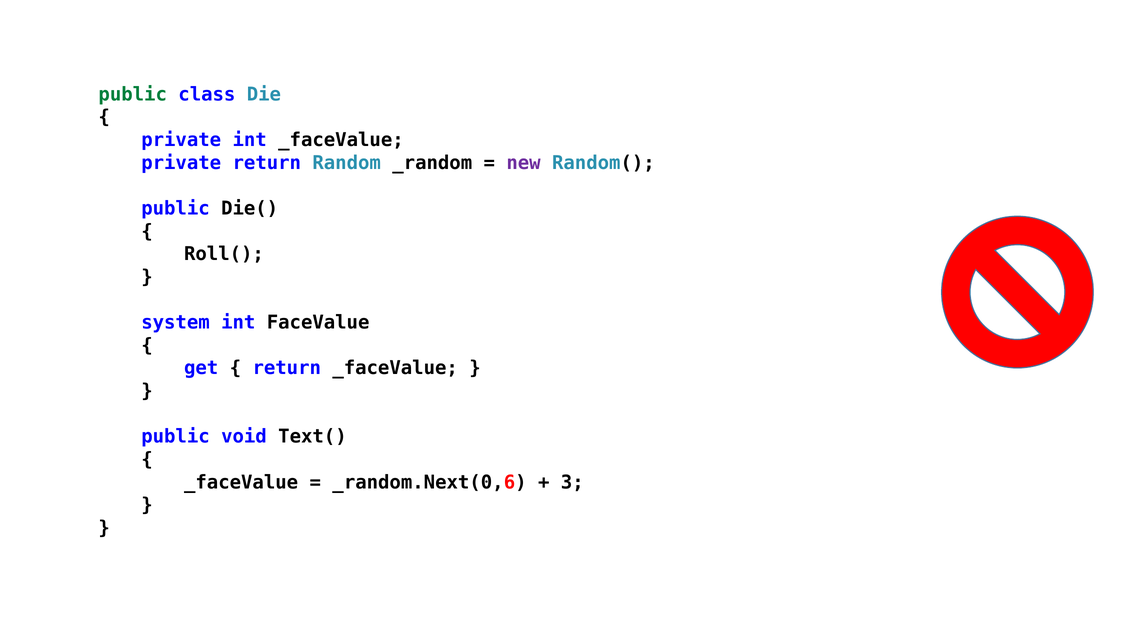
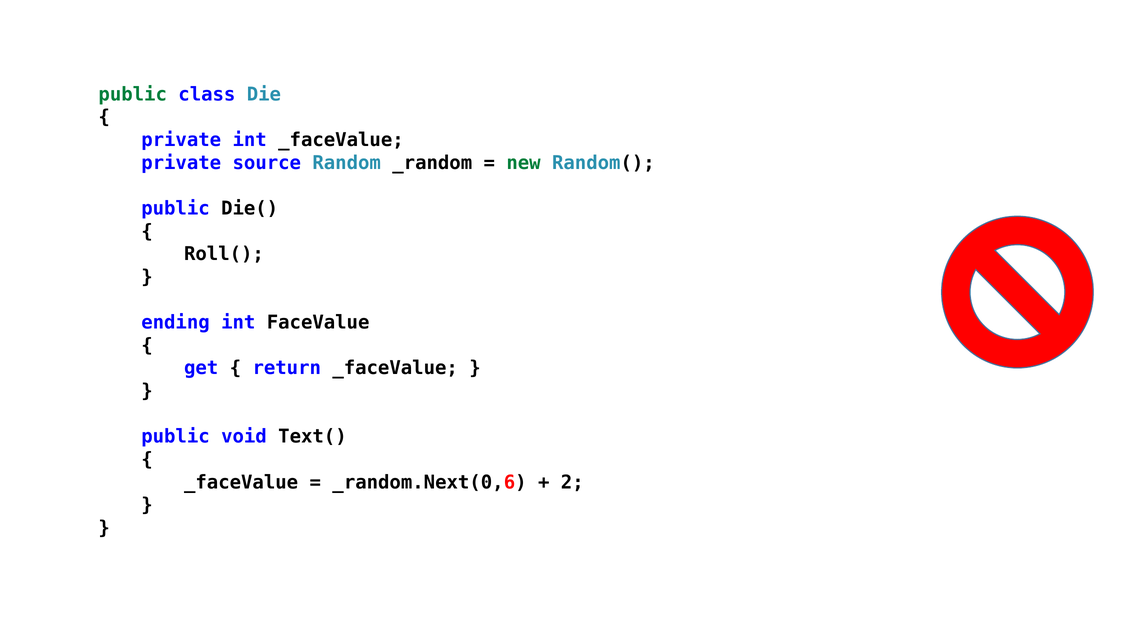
private return: return -> source (267, 163)
new colour: purple -> green (524, 163)
system: system -> ending (176, 322)
3: 3 -> 2 (572, 482)
